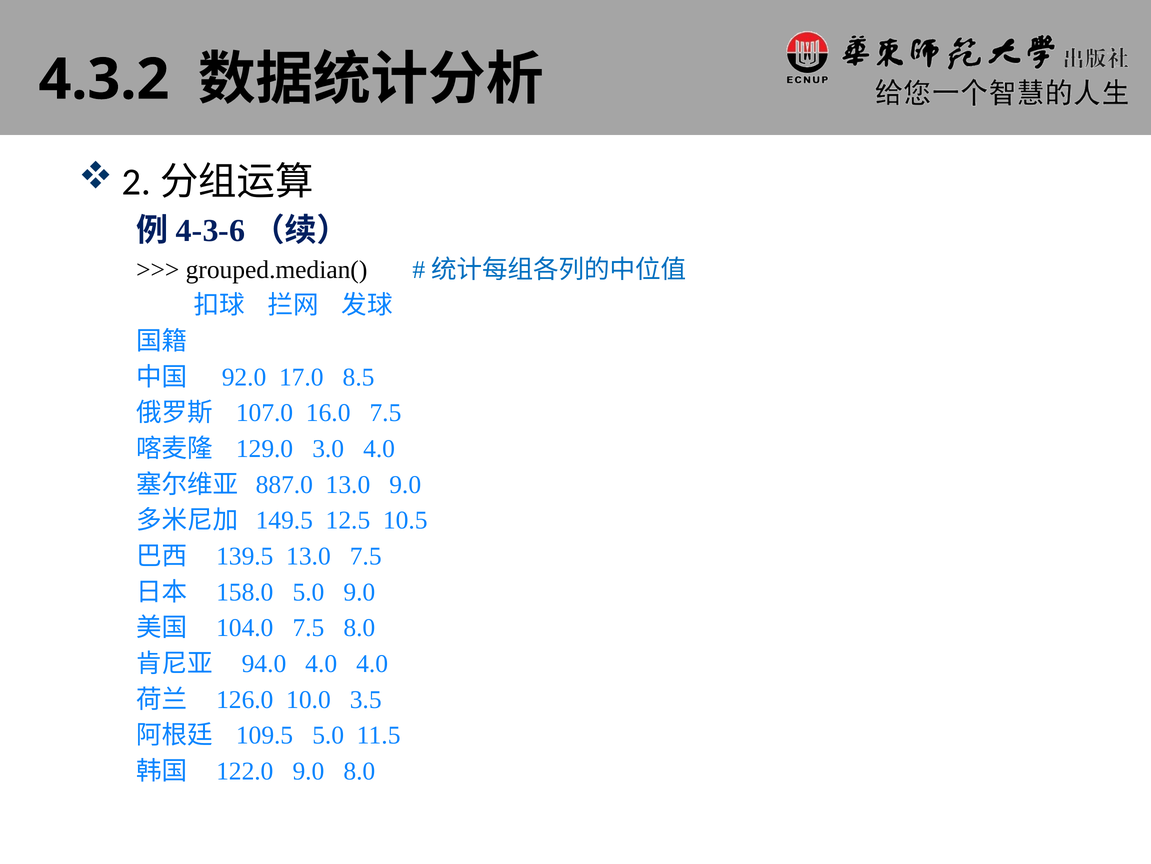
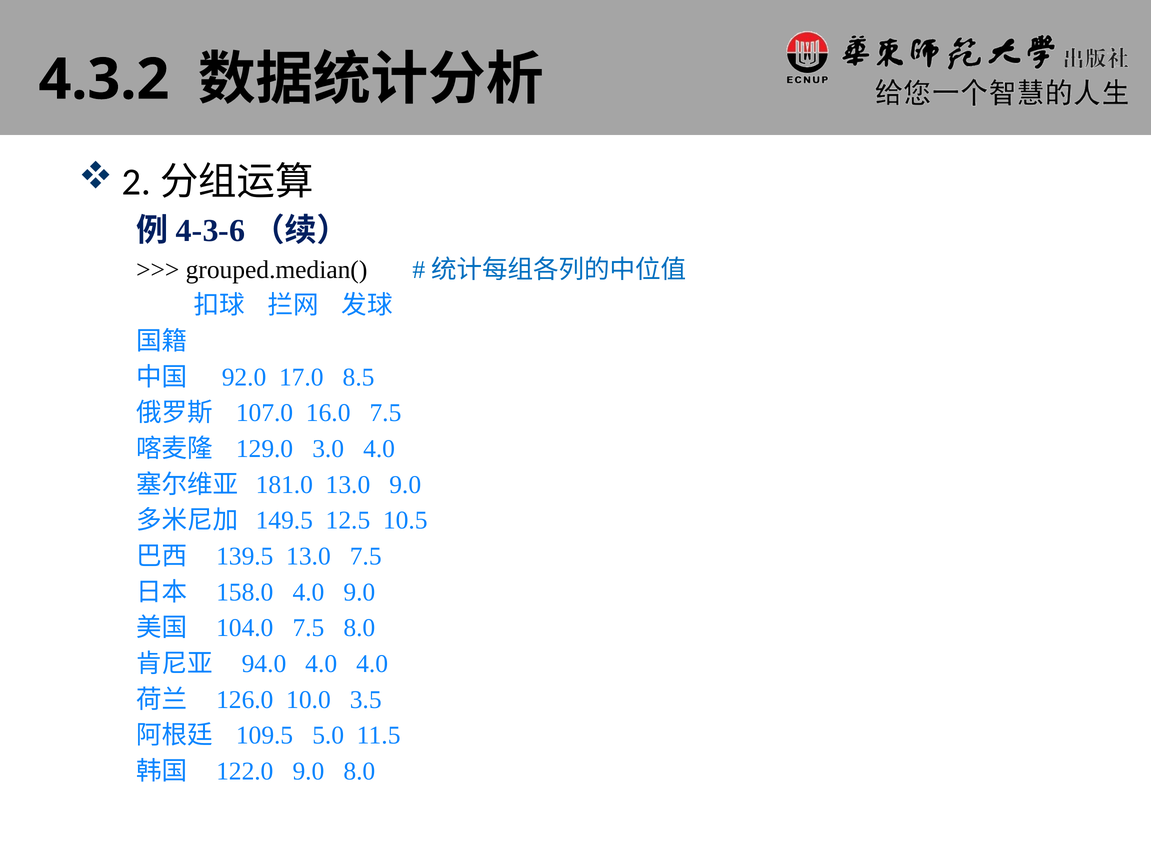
887.0: 887.0 -> 181.0 (284, 484)
158.0 5.0: 5.0 -> 4.0 (308, 592)
